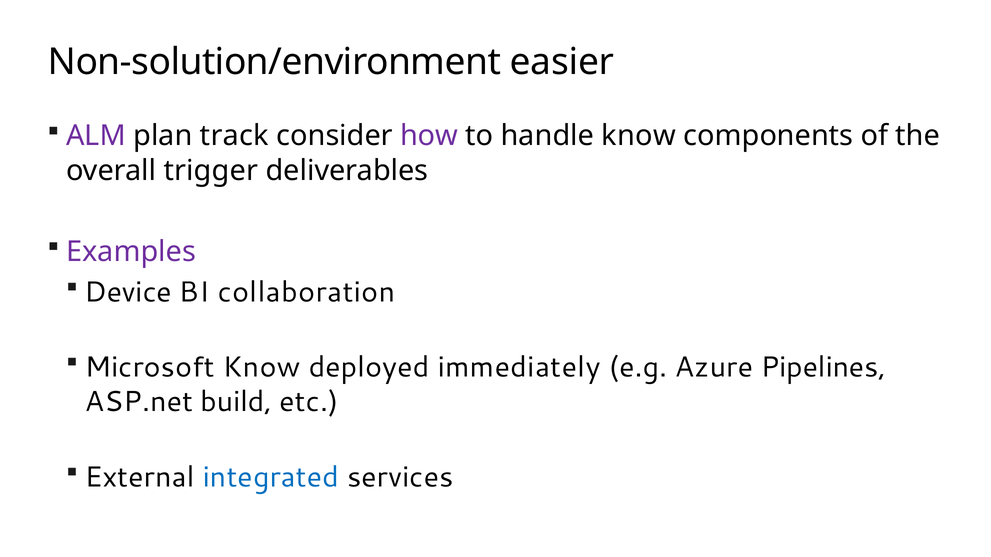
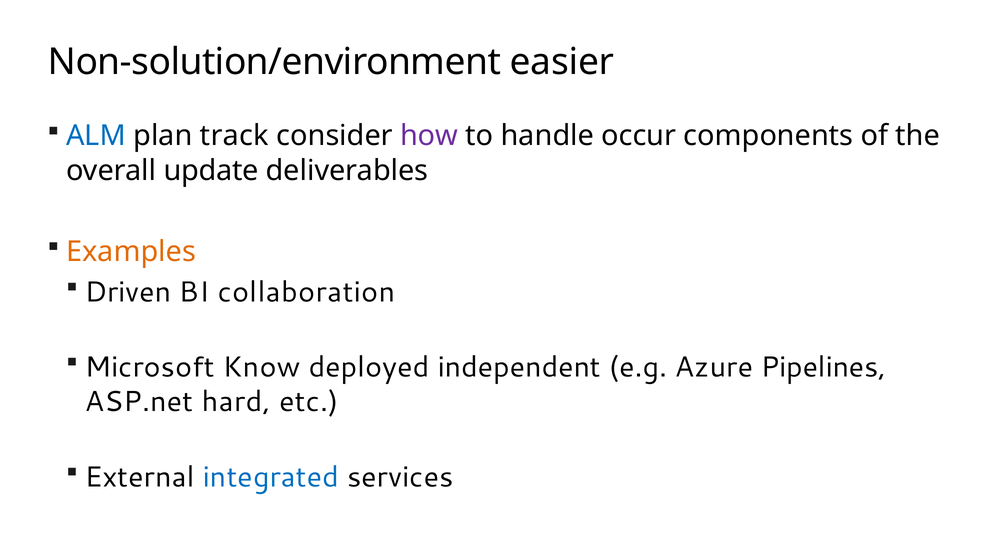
ALM colour: purple -> blue (96, 136)
handle know: know -> occur (639, 136)
trigger: trigger -> update (211, 171)
Examples colour: purple -> orange (131, 252)
Device: Device -> Driven (128, 292)
immediately: immediately -> independent (519, 367)
build: build -> hard (236, 402)
